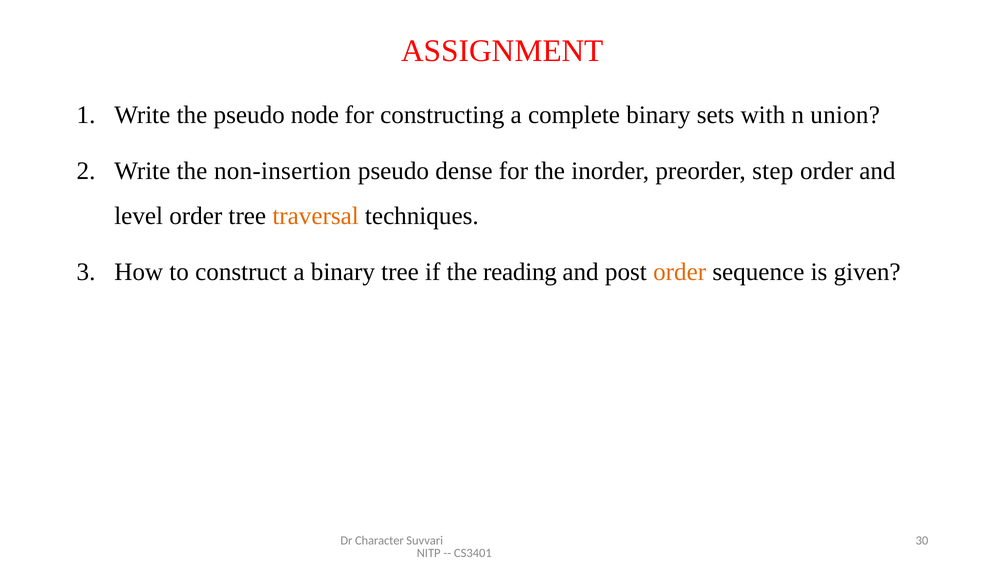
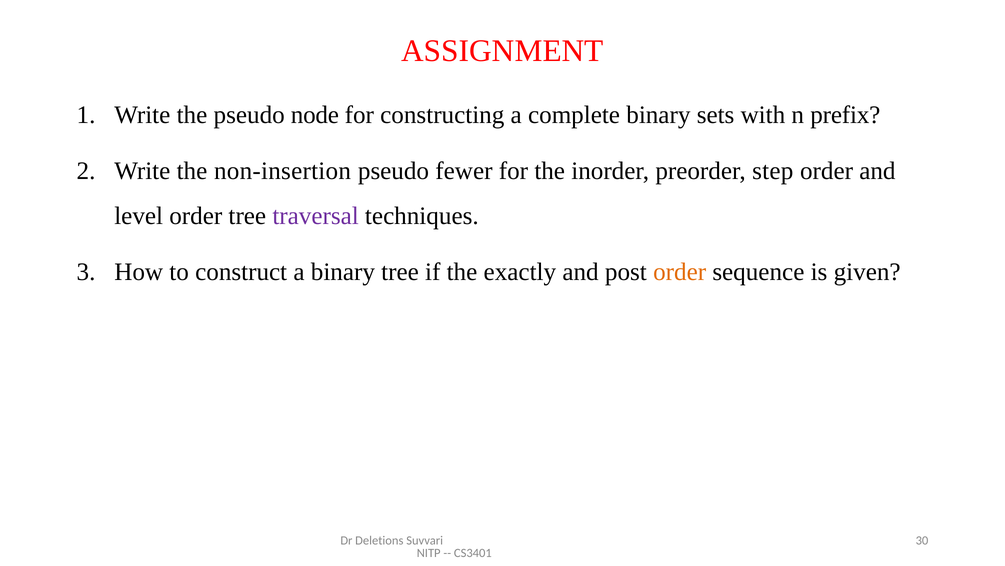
union: union -> prefix (845, 115)
dense: dense -> fewer (464, 171)
traversal colour: orange -> purple (316, 216)
reading: reading -> exactly (520, 272)
Character: Character -> Deletions (379, 540)
